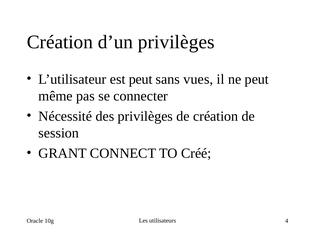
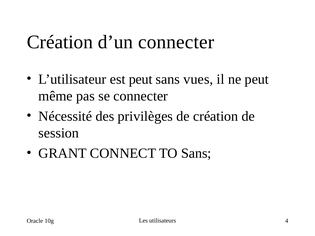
d’un privilèges: privilèges -> connecter (176, 42)
TO Créé: Créé -> Sans (196, 153)
